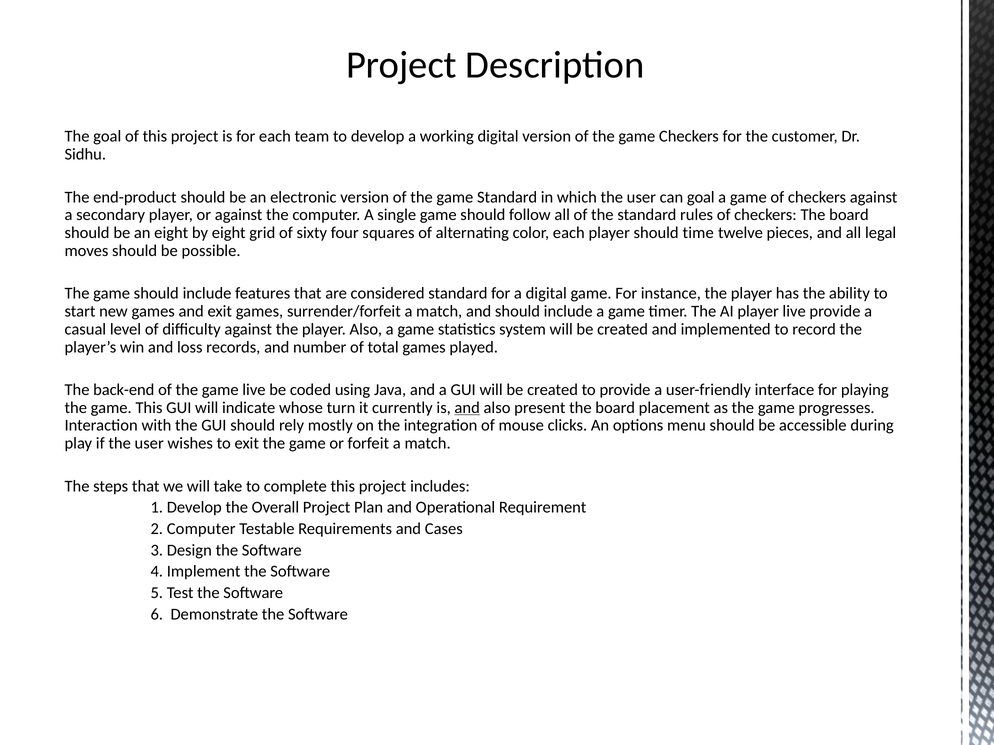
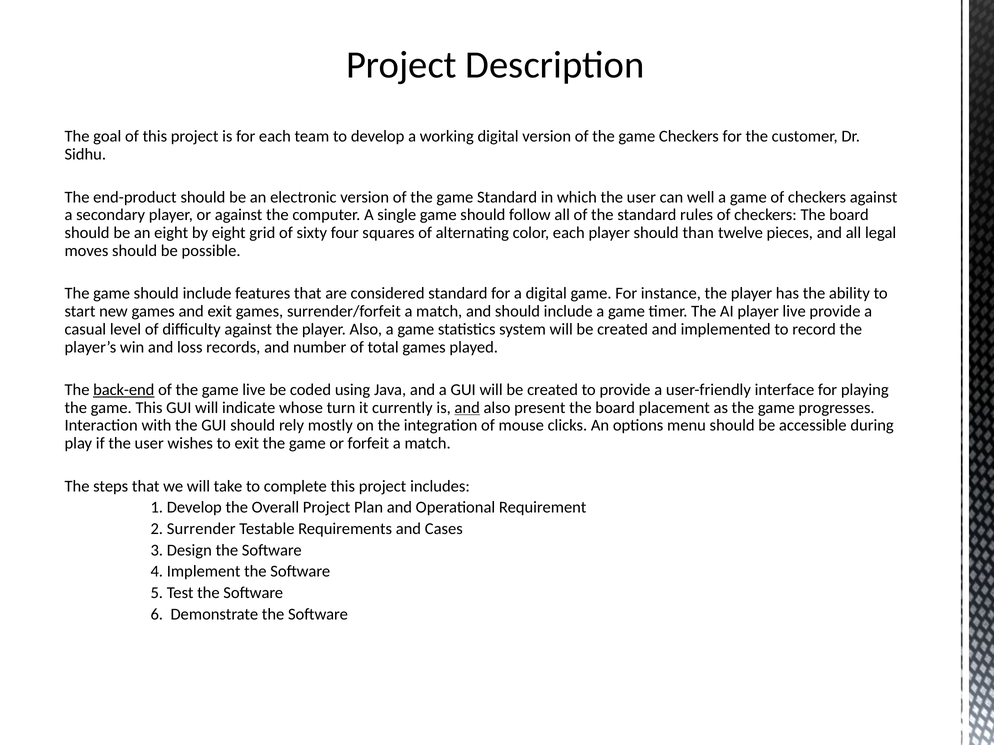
can goal: goal -> well (701, 197)
time: time -> than (698, 233)
back-end underline: none -> present (124, 390)
2 Computer: Computer -> Surrender (201, 529)
